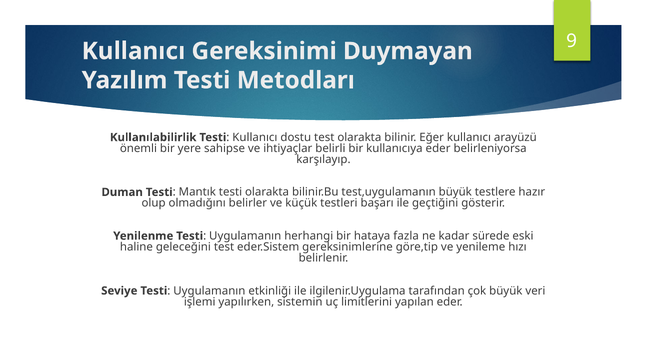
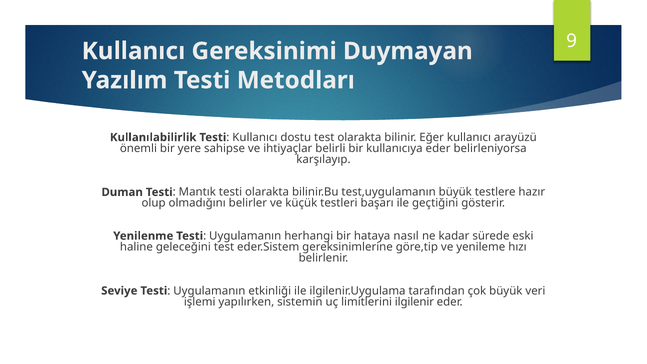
fazla: fazla -> nasıl (406, 236)
yapılan: yapılan -> ilgilenir (414, 302)
